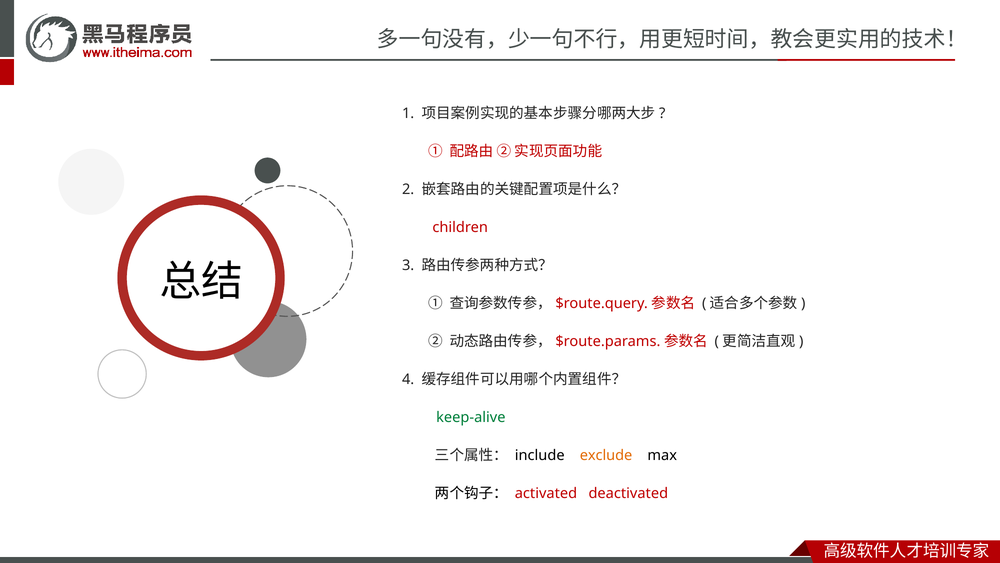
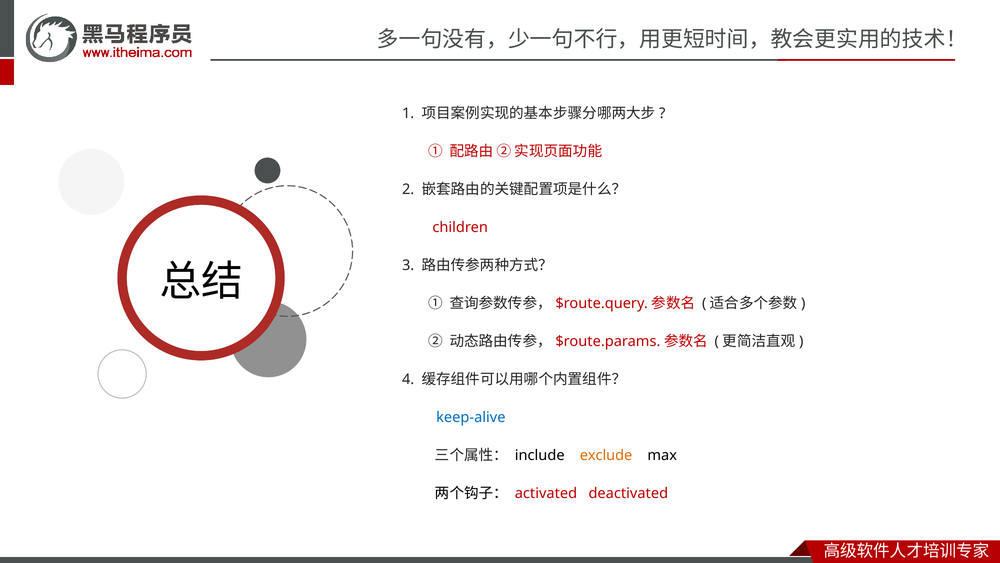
keep-alive colour: green -> blue (471, 417)
